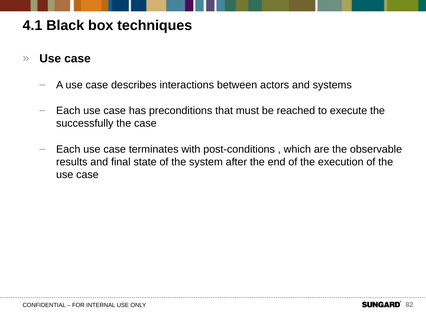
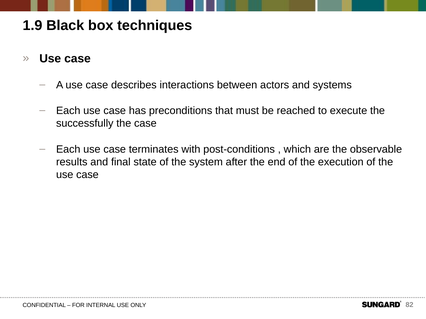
4.1: 4.1 -> 1.9 (32, 25)
